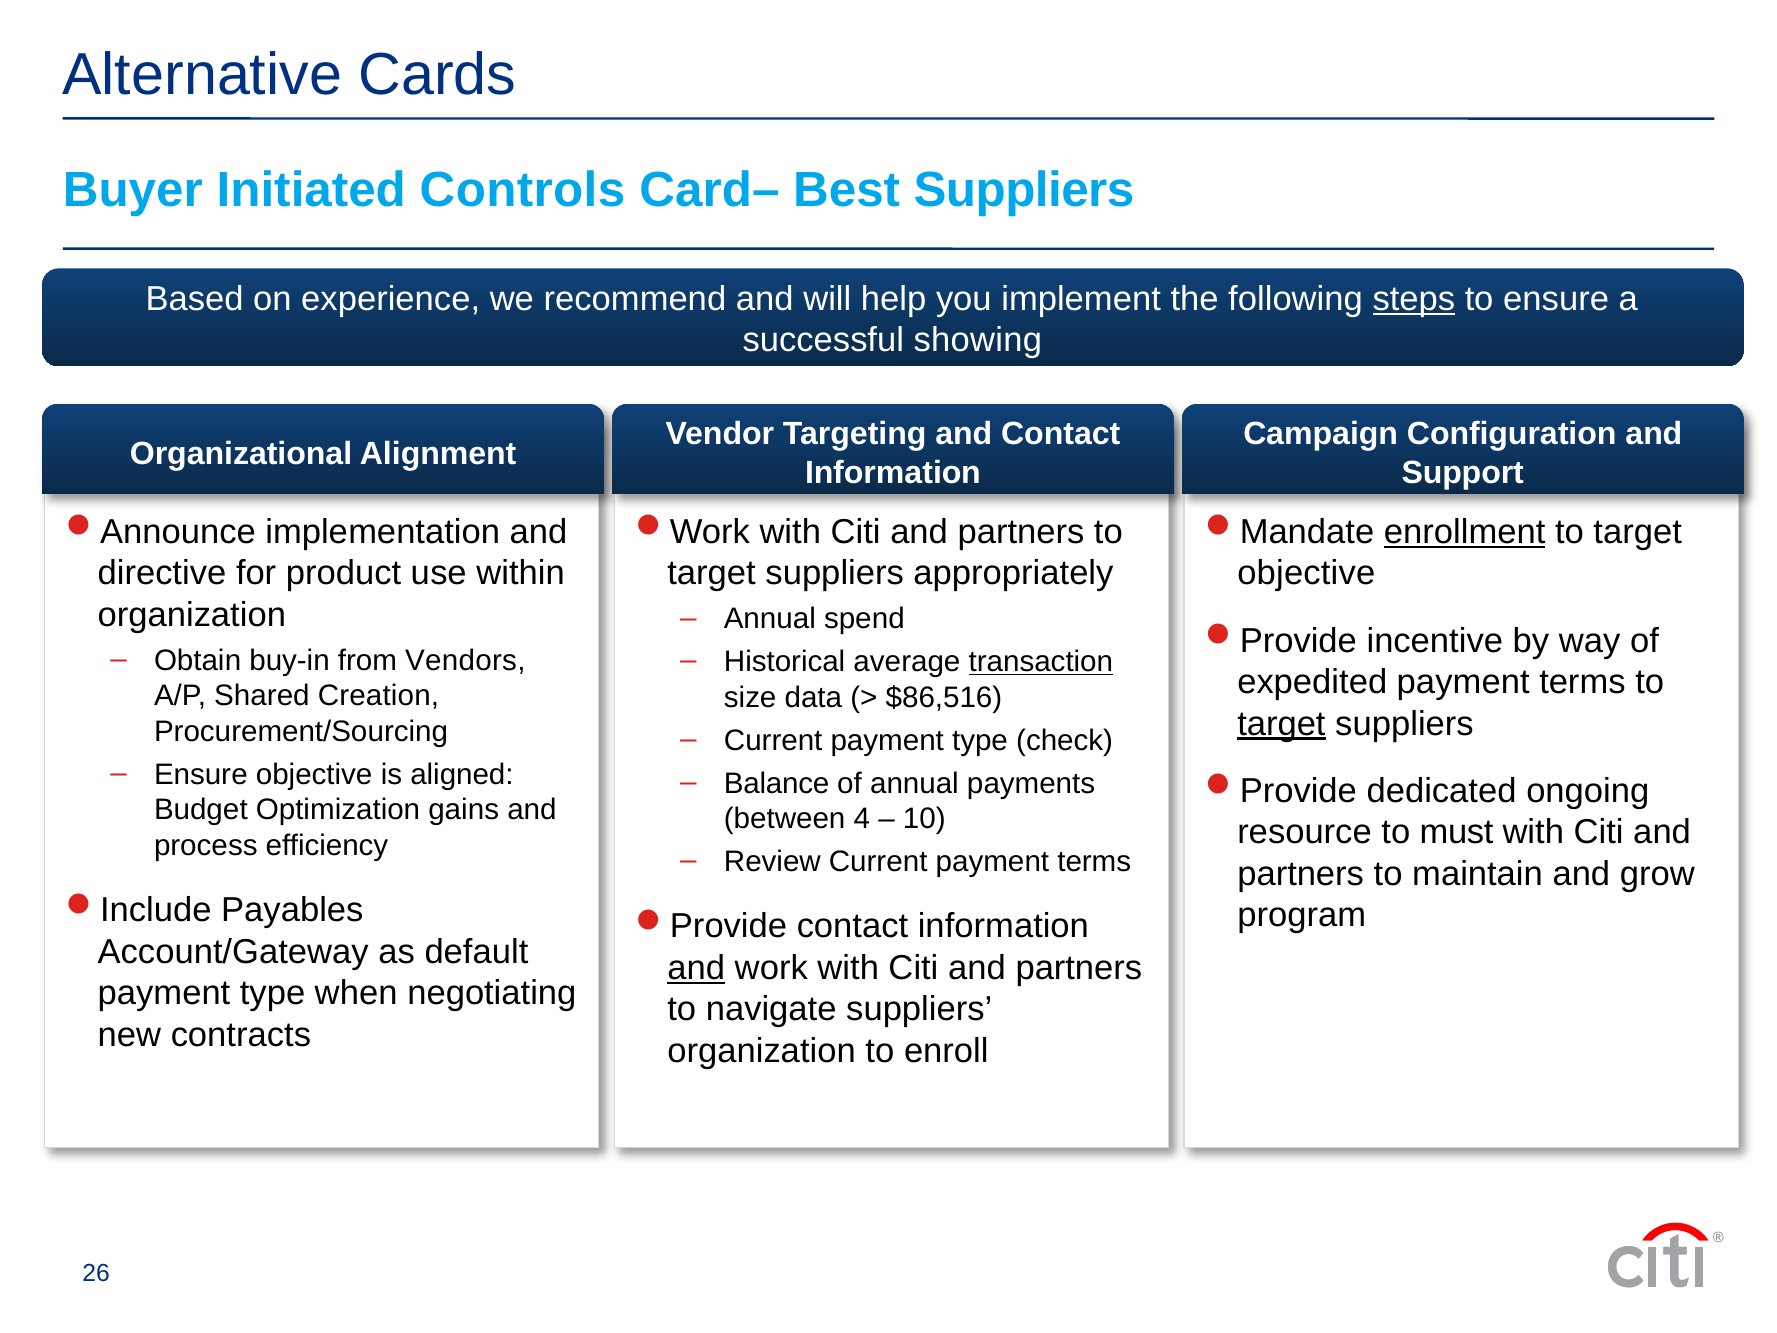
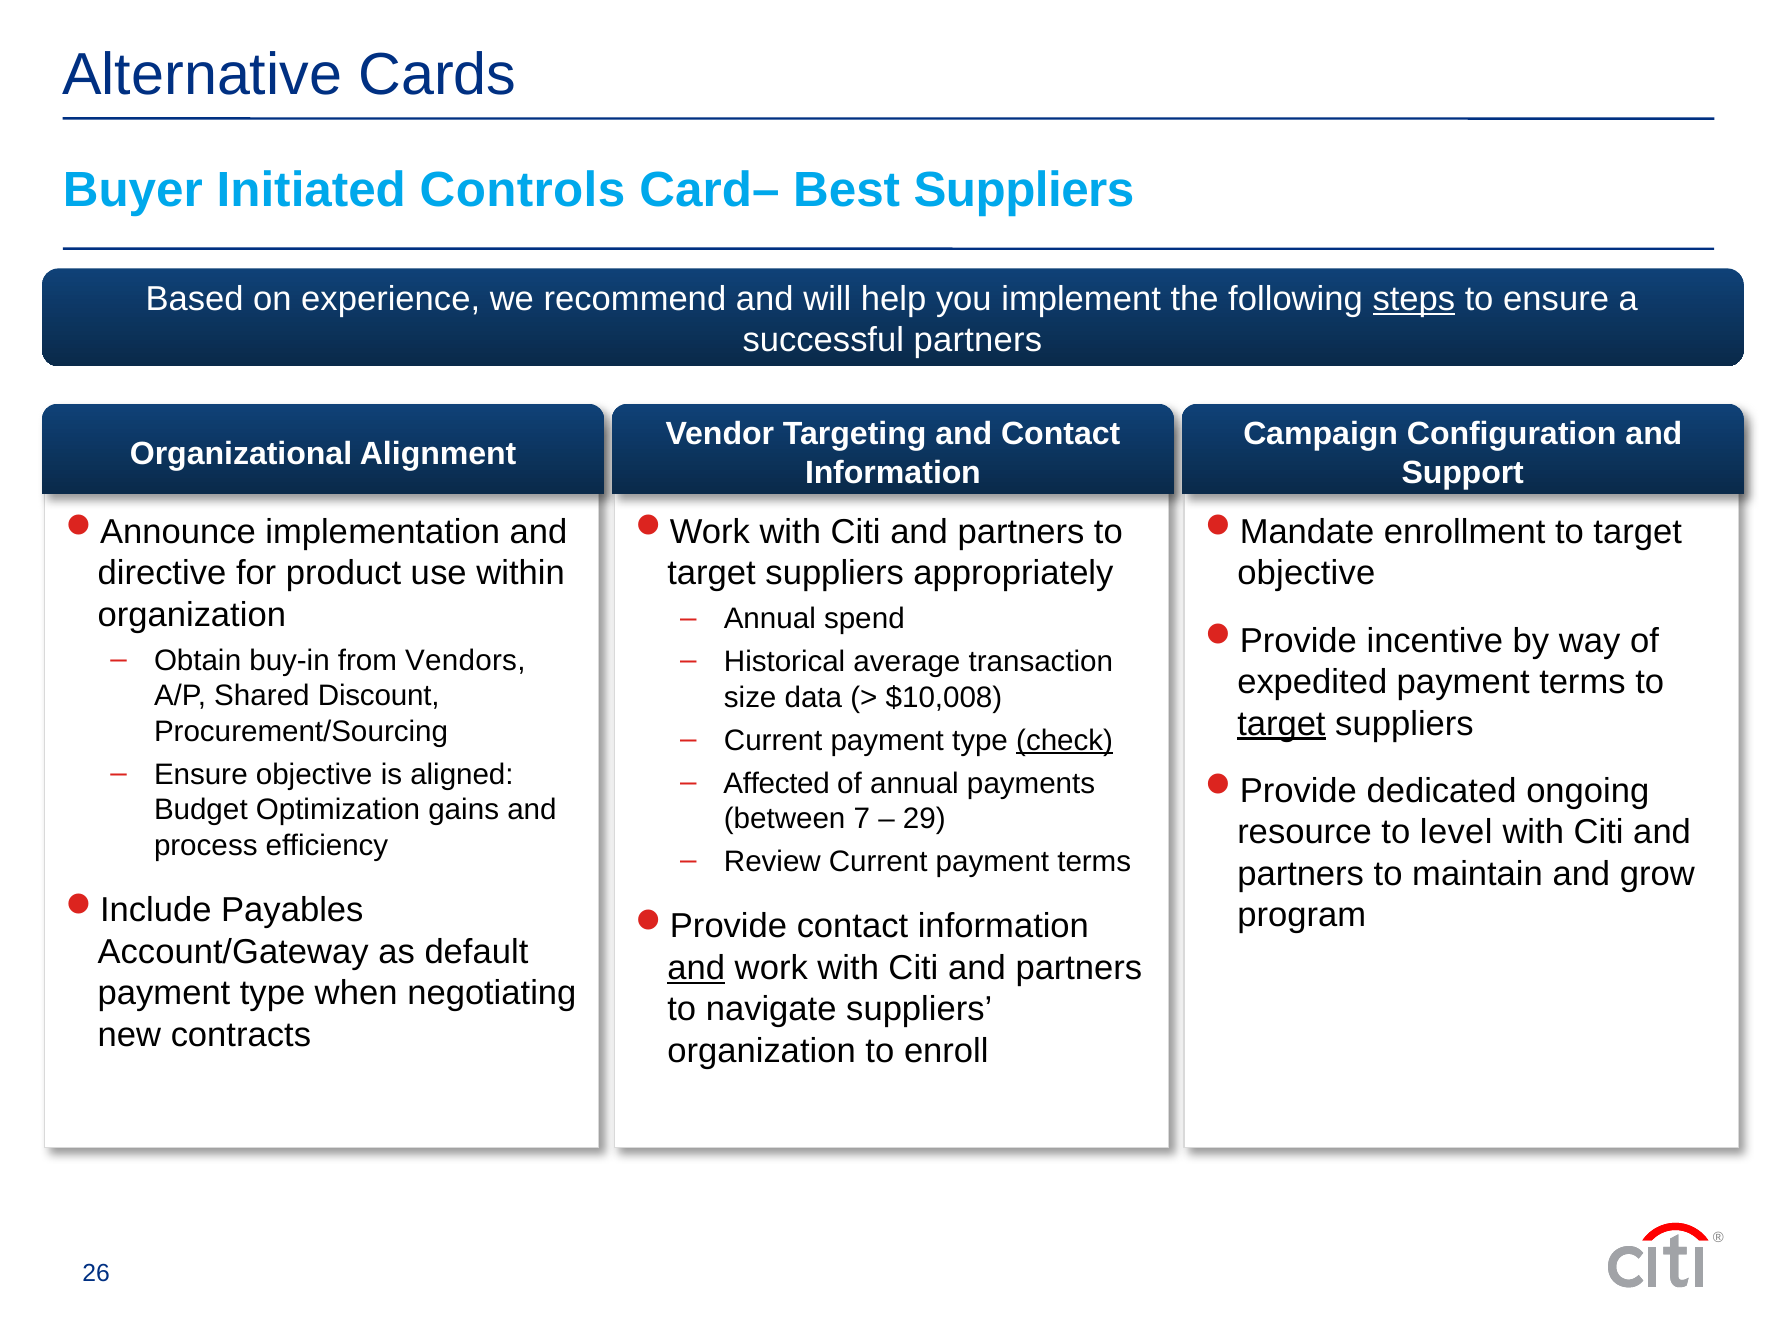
successful showing: showing -> partners (978, 340)
enrollment underline: present -> none (1465, 532)
transaction underline: present -> none (1041, 662)
Creation: Creation -> Discount (379, 696)
$86,516: $86,516 -> $10,008 (944, 697)
check underline: none -> present (1065, 740)
Balance: Balance -> Affected (777, 783)
4: 4 -> 7 (862, 819)
10: 10 -> 29 (924, 819)
must: must -> level (1456, 832)
